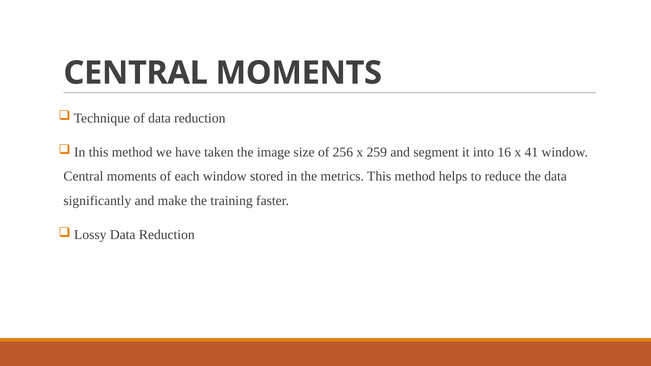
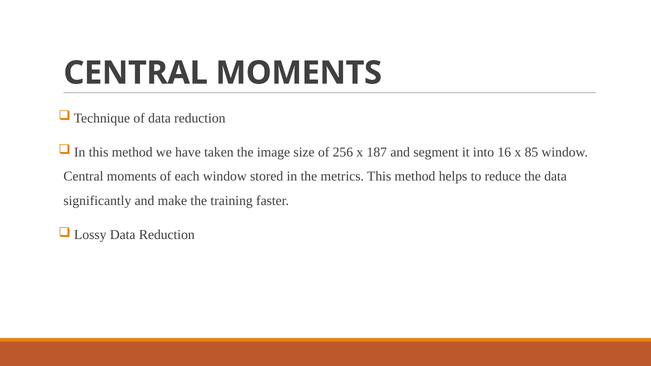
259: 259 -> 187 (377, 152)
41: 41 -> 85 (531, 152)
